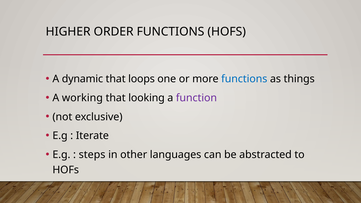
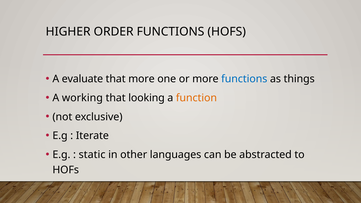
dynamic: dynamic -> evaluate (82, 79)
that loops: loops -> more (141, 79)
function colour: purple -> orange (196, 98)
steps: steps -> static (92, 155)
